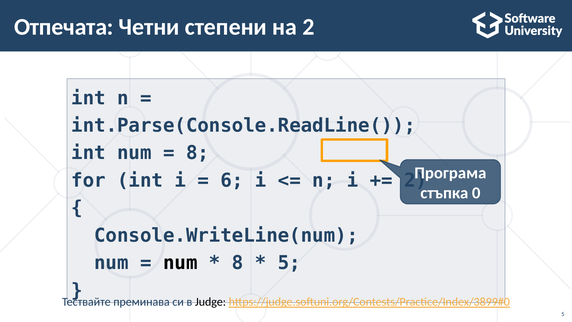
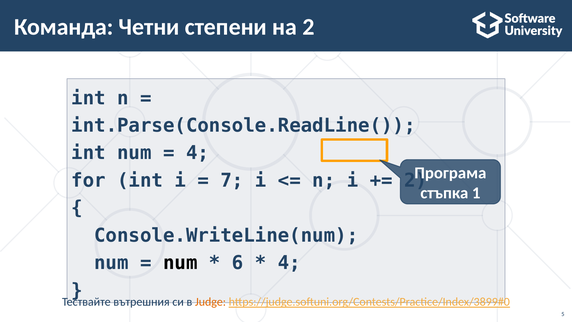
Отпечата: Отпечата -> Команда (64, 27)
8: 8 -> 4 (198, 153)
6: 6 -> 7 (232, 180)
0: 0 -> 1 (476, 193)
8: 8 -> 6 (238, 263)
5: 5 -> 4 (289, 263)
преминава: преминава -> вътрешния (141, 302)
Judge colour: black -> orange (210, 302)
